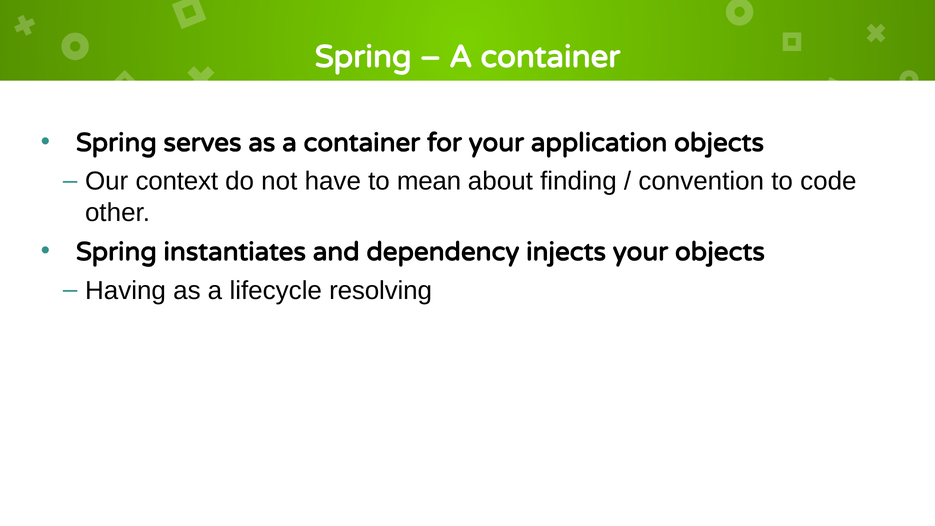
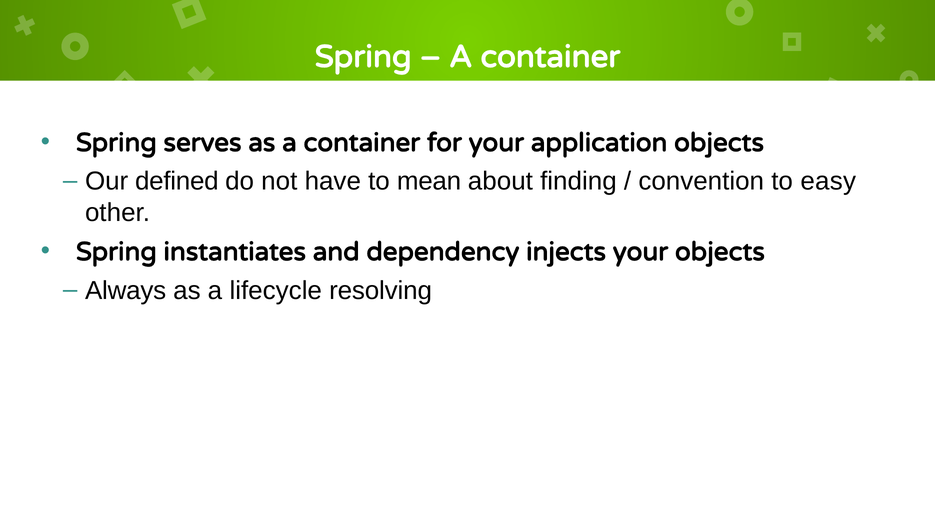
context: context -> defined (177, 181)
code: code -> easy (828, 181)
Having: Having -> Always (126, 291)
